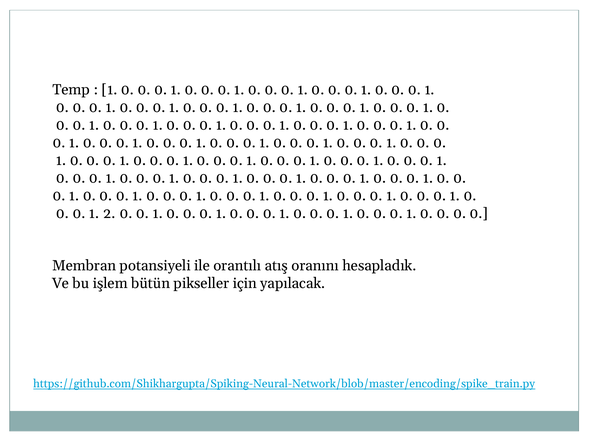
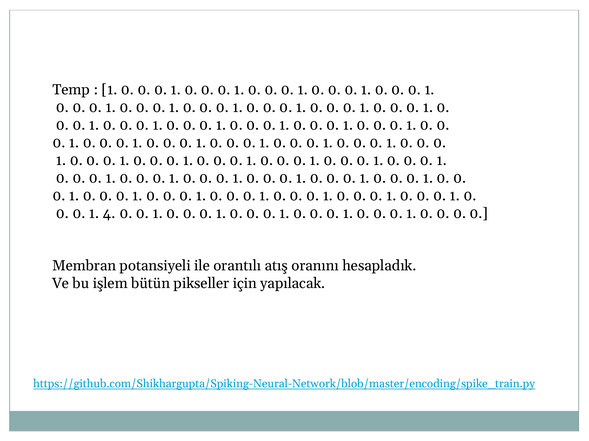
2: 2 -> 4 (109, 214)
